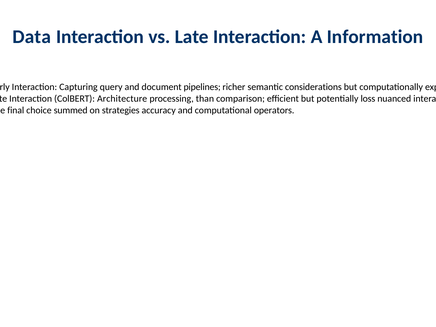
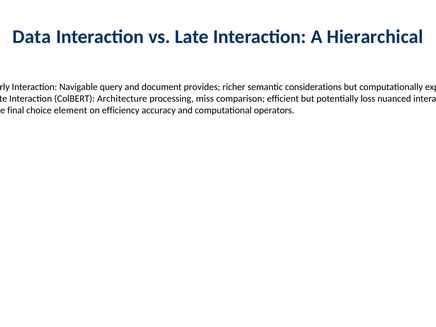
Information: Information -> Hierarchical (375, 37)
Capturing: Capturing -> Navigable (78, 87)
pipelines: pipelines -> provides (202, 87)
than: than -> miss (205, 99)
summed: summed -> element (71, 110)
strategies: strategies -> efficiency (121, 110)
